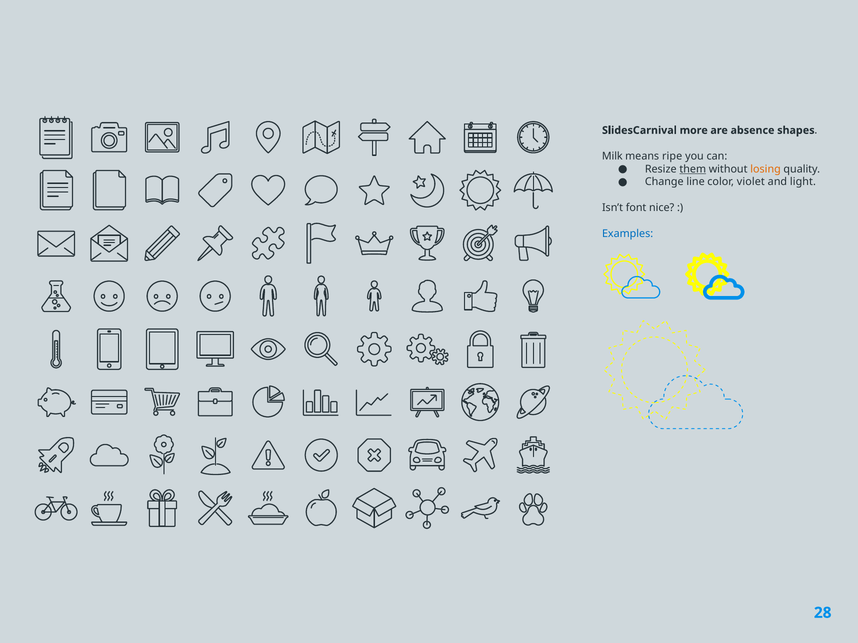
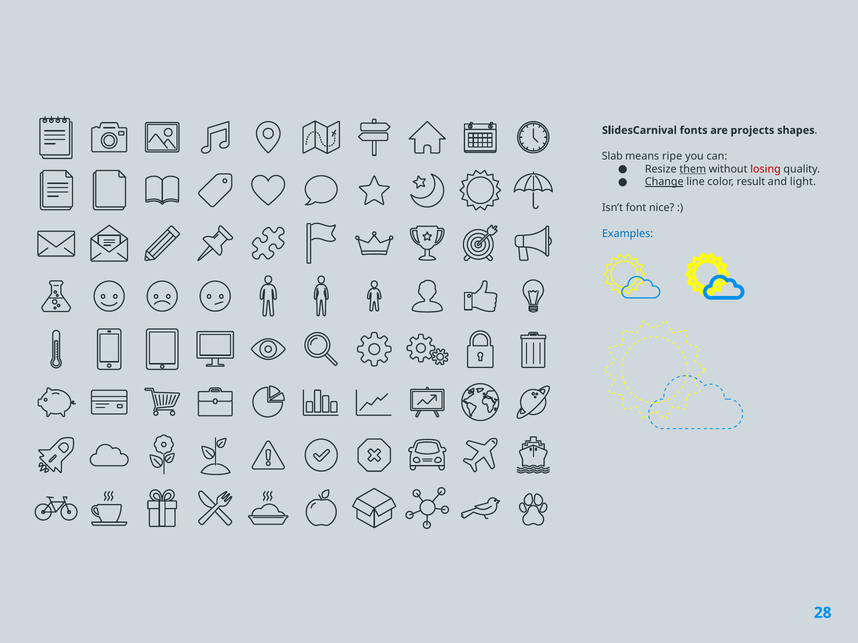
more: more -> fonts (694, 130)
absence: absence -> projects (752, 130)
Milk: Milk -> Slab (612, 156)
losing colour: orange -> red (766, 169)
Change underline: none -> present (664, 182)
violet: violet -> result (751, 182)
